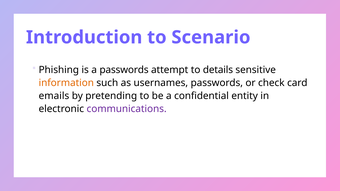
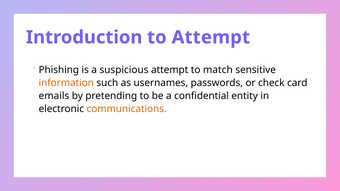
to Scenario: Scenario -> Attempt (211, 37)
a passwords: passwords -> suspicious (124, 70)
details: details -> match (218, 70)
communications colour: purple -> orange (127, 109)
